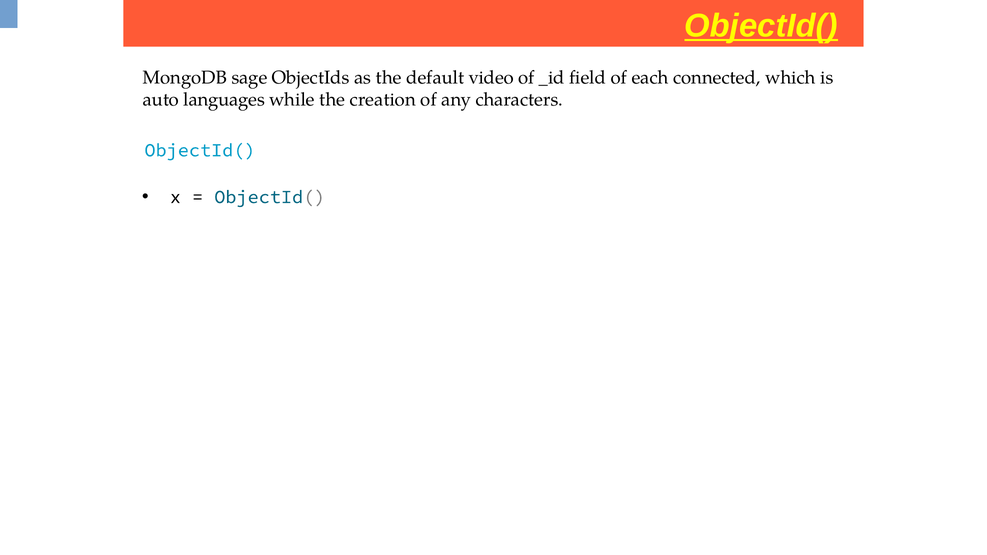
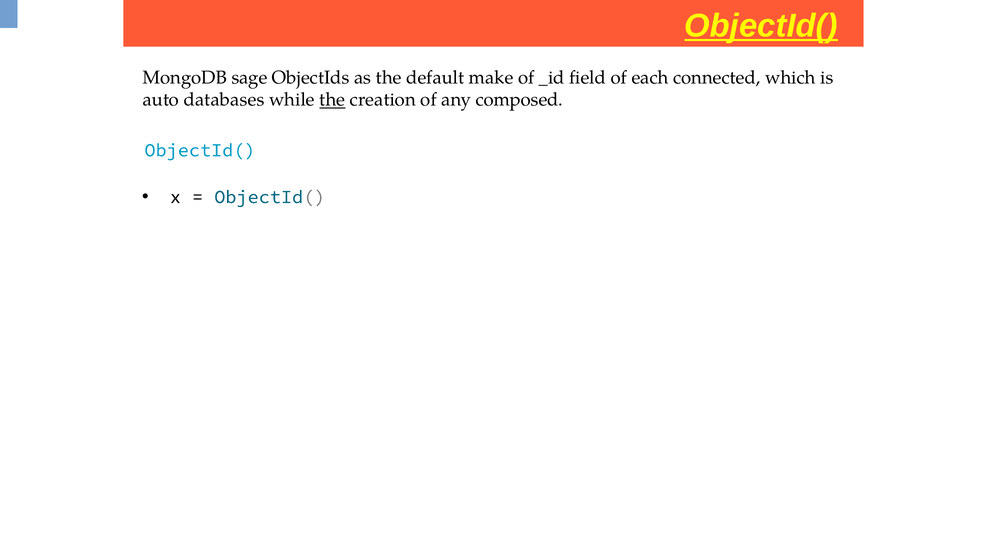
video: video -> make (491, 78)
languages: languages -> databases (224, 100)
the underline: none -> present (332, 100)
characters: characters -> composed (519, 100)
